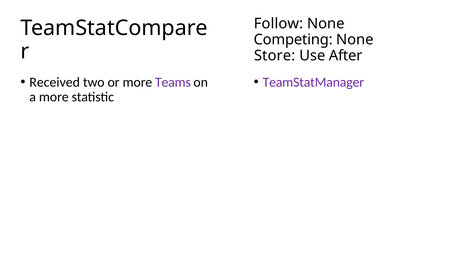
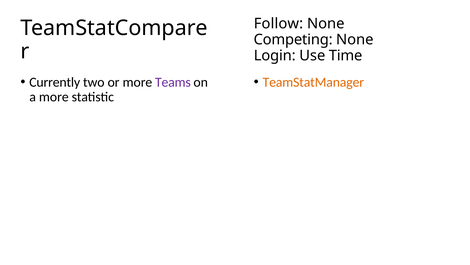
Store: Store -> Login (275, 55)
After: After -> Time (346, 55)
TeamStatManager colour: purple -> orange (313, 82)
Received: Received -> Currently (55, 82)
